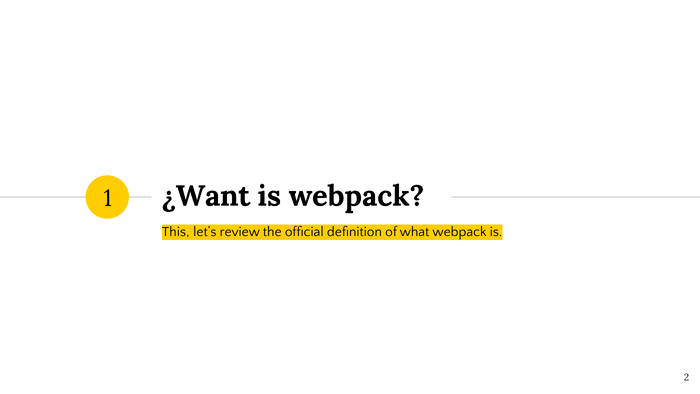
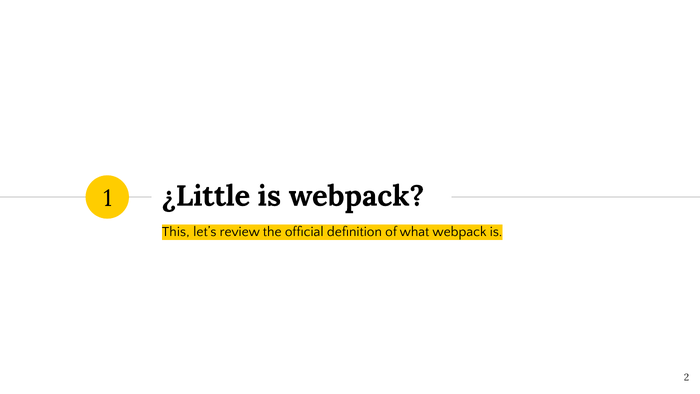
¿Want: ¿Want -> ¿Little (206, 196)
